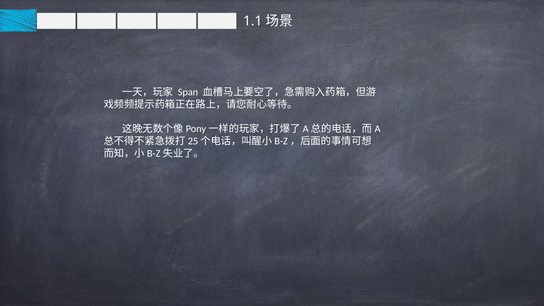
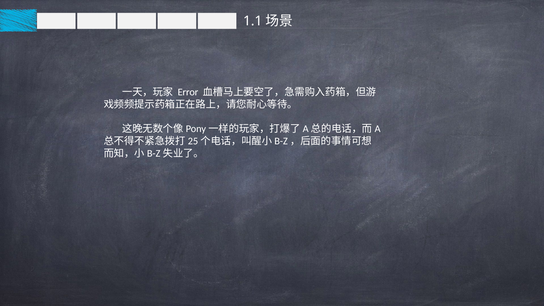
Span: Span -> Error (188, 92)
